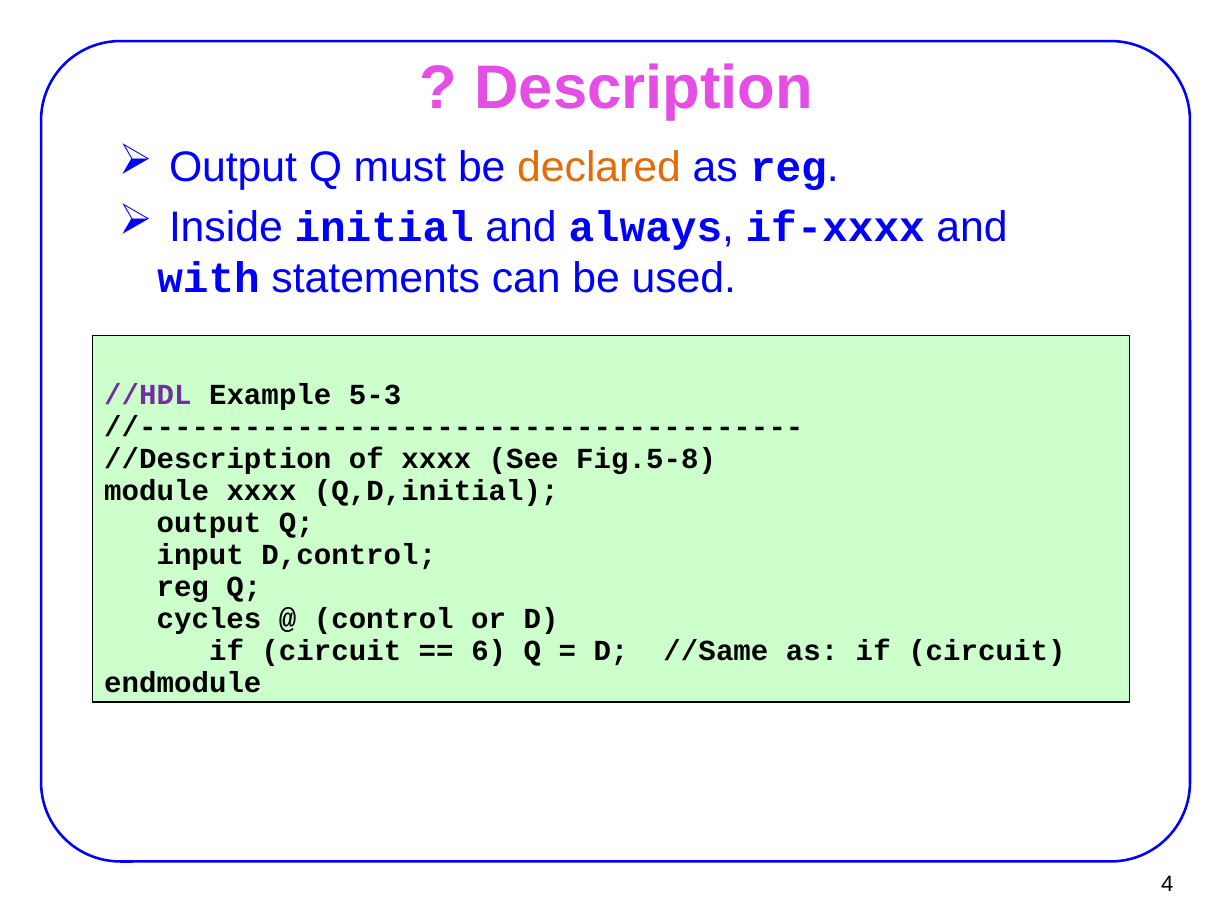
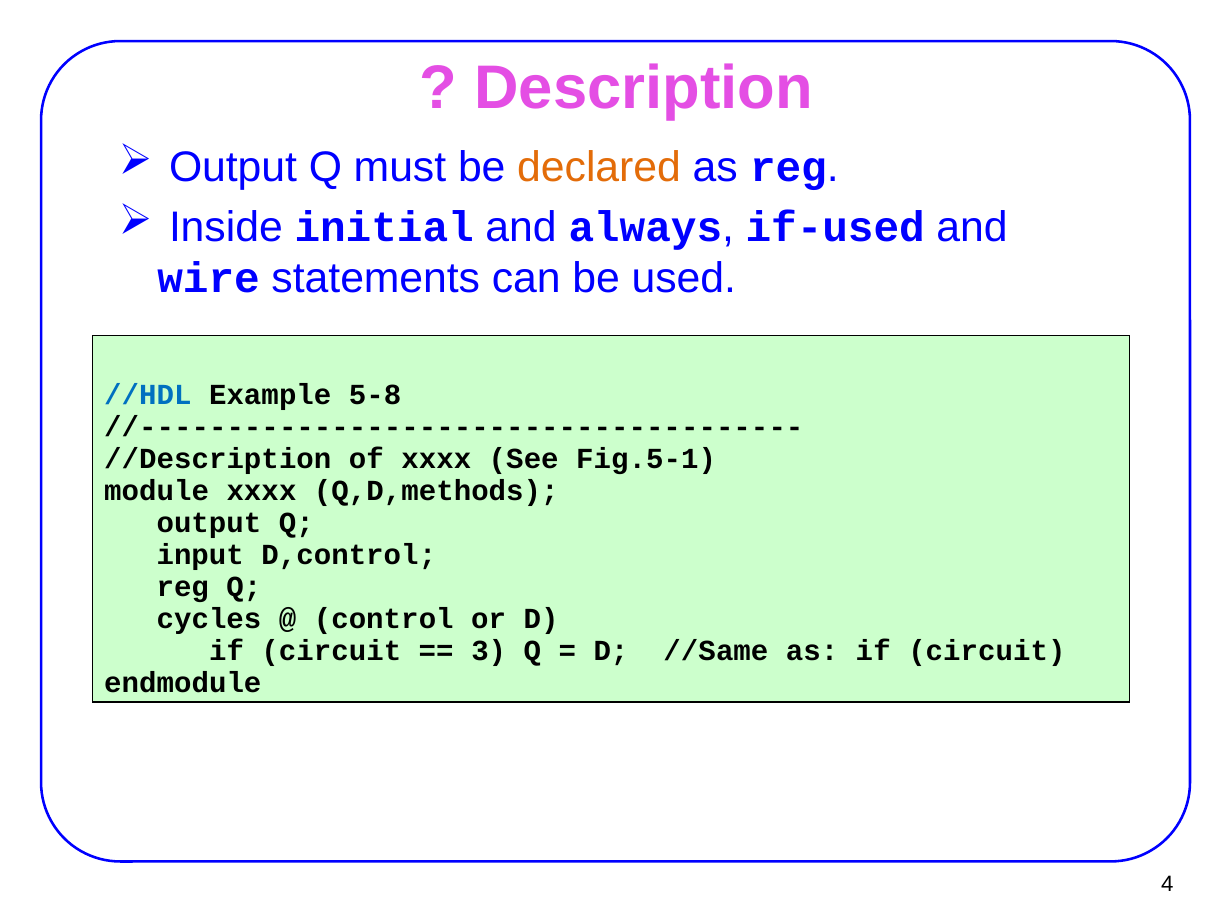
if-xxxx: if-xxxx -> if-used (835, 227)
with: with -> wire (209, 279)
//HDL colour: purple -> blue (148, 395)
5-3: 5-3 -> 5-8 (375, 395)
Fig.5-8: Fig.5-8 -> Fig.5-1 (646, 459)
Q,D,initial: Q,D,initial -> Q,D,methods (436, 491)
6: 6 -> 3 (489, 651)
